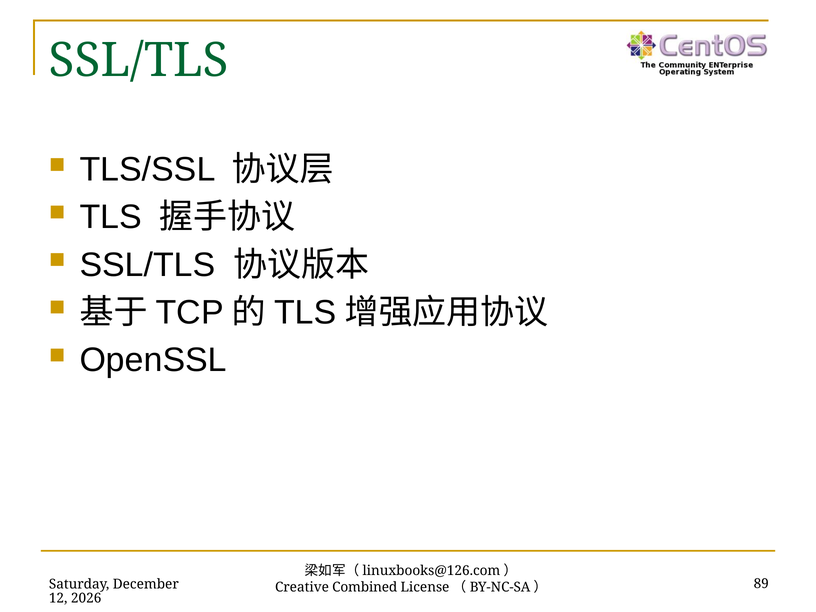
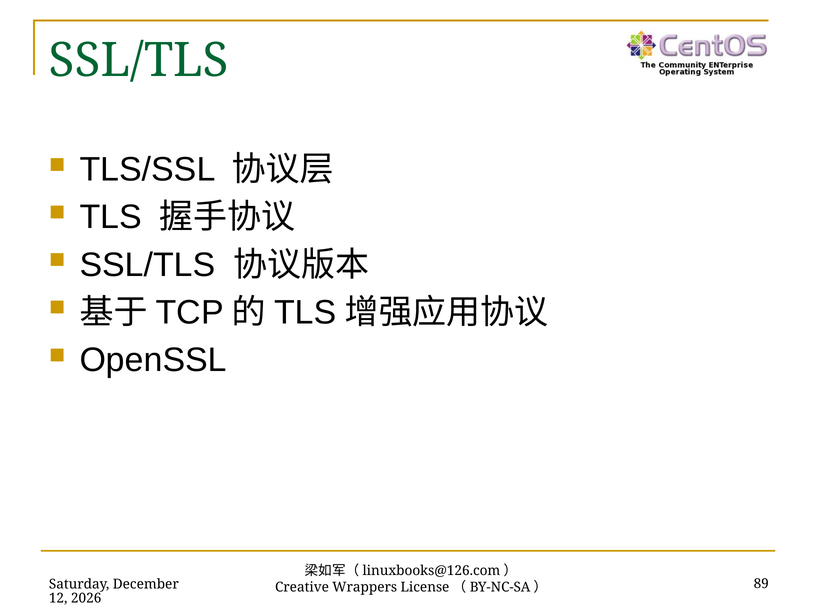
Combined: Combined -> Wrappers (365, 587)
